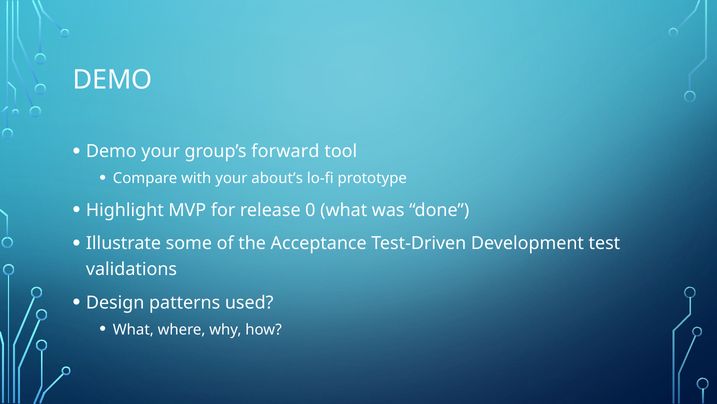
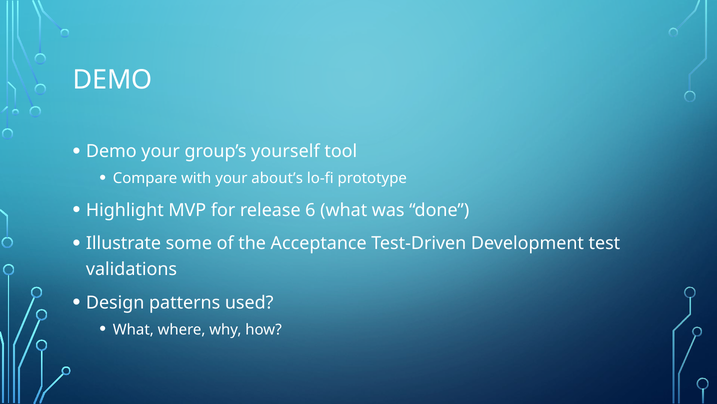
forward: forward -> yourself (285, 151)
0: 0 -> 6 (310, 210)
